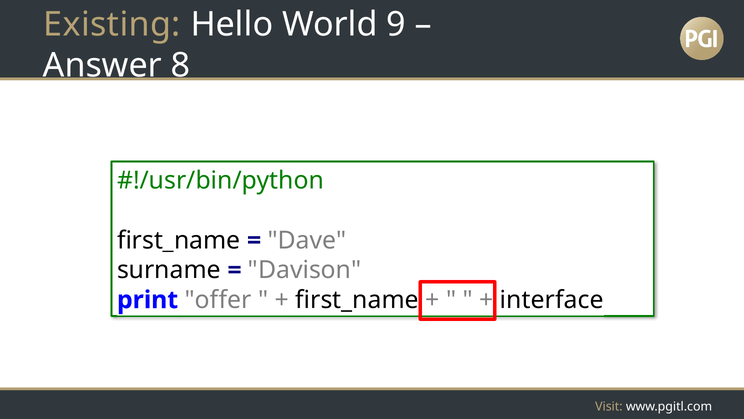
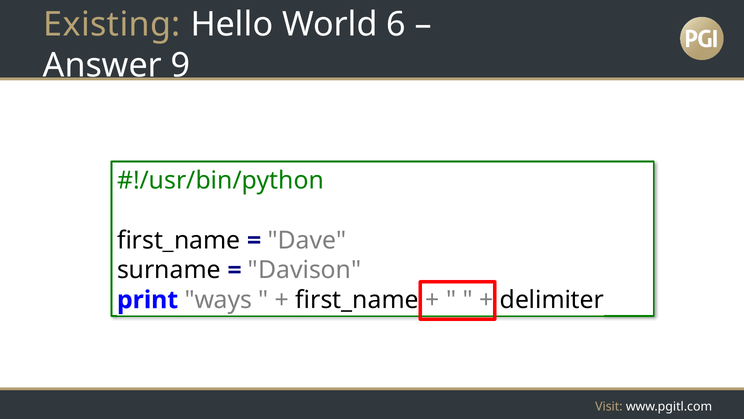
9: 9 -> 6 (396, 24)
8: 8 -> 9 (181, 65)
offer: offer -> ways (218, 300)
interface: interface -> delimiter (552, 300)
